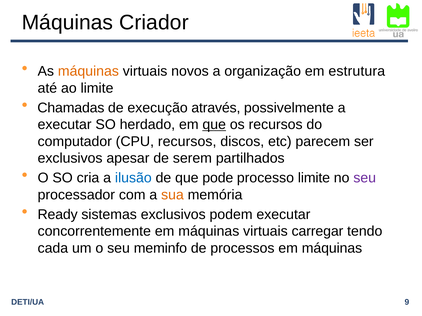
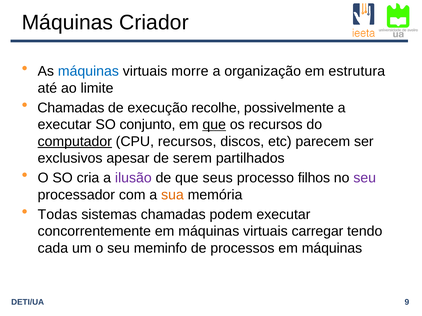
máquinas colour: orange -> blue (88, 71)
novos: novos -> morre (190, 71)
através: através -> recolhe (216, 108)
herdado: herdado -> conjunto (147, 125)
computador underline: none -> present (75, 142)
ilusão colour: blue -> purple (133, 178)
pode: pode -> seus (218, 178)
processo limite: limite -> filhos (314, 178)
Ready: Ready -> Todas (57, 215)
sistemas exclusivos: exclusivos -> chamadas (173, 215)
